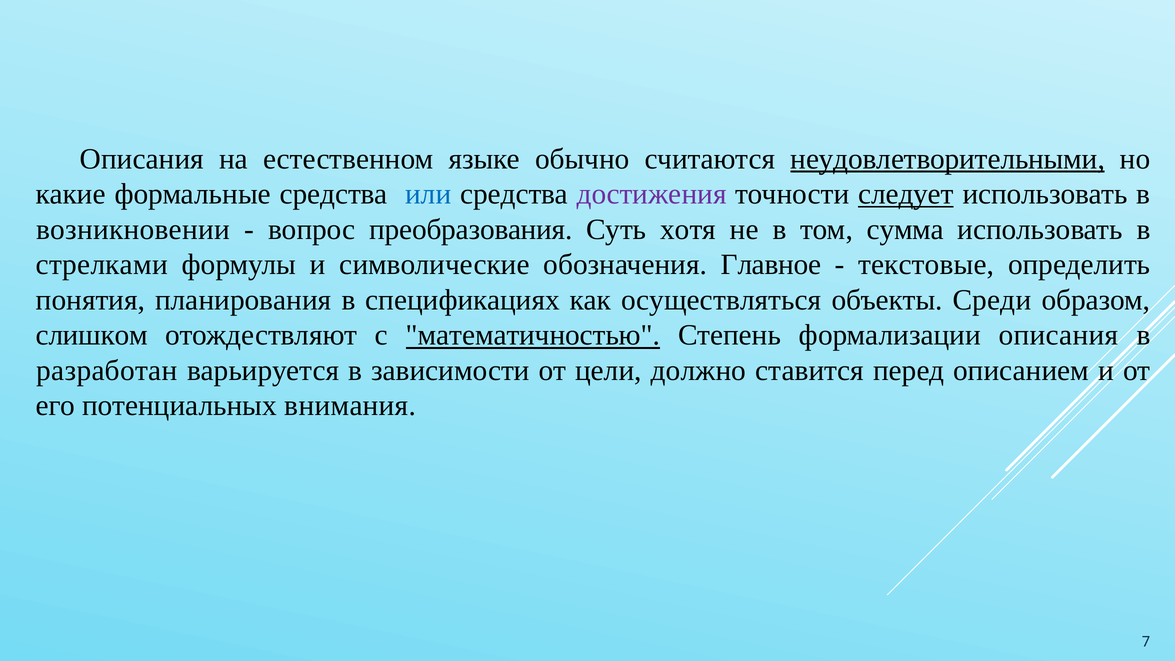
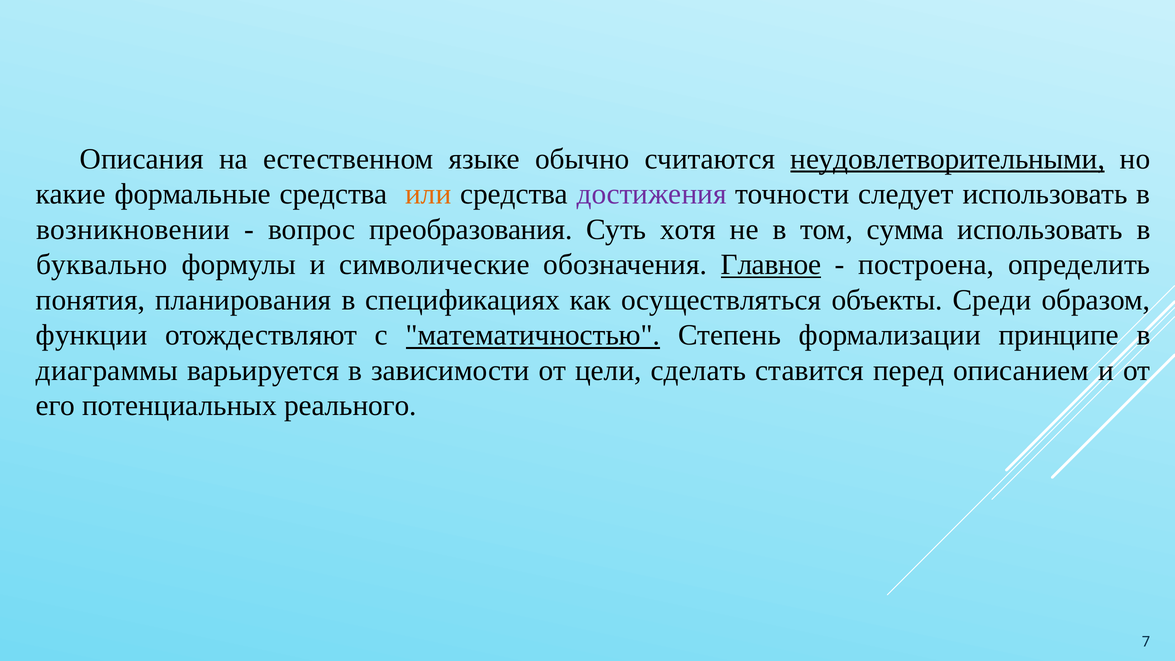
или colour: blue -> orange (428, 194)
следует underline: present -> none (906, 194)
стрелками: стрелками -> буквально (102, 265)
Главное underline: none -> present (771, 265)
текстовые: текстовые -> построена (926, 265)
слишком: слишком -> функции (92, 335)
формализации описания: описания -> принципе (1059, 335)
разработан: разработан -> диаграммы (107, 370)
должно: должно -> сделать (698, 370)
внимания: внимания -> реального (350, 406)
